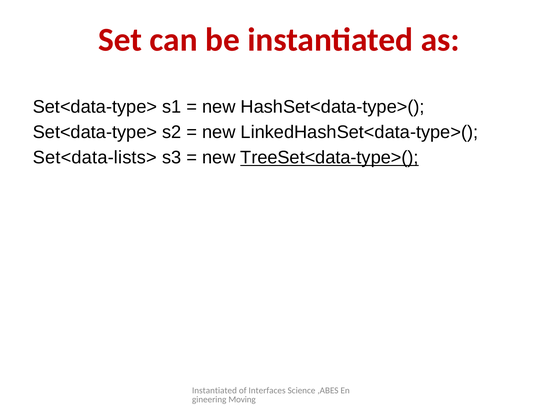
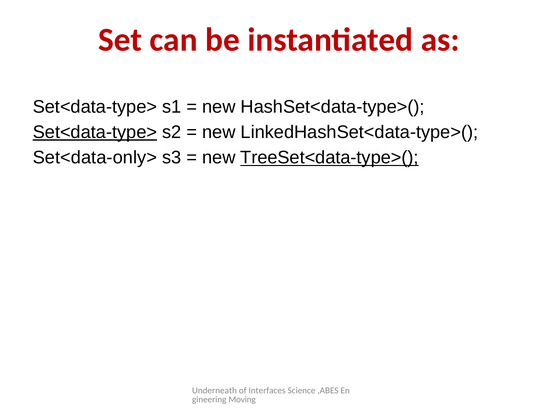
Set<data-type> underline: none -> present (95, 132)
Set<data-lists>: Set<data-lists> -> Set<data-only> (95, 158)
Instantiated: Instantiated -> Underneath (214, 391)
